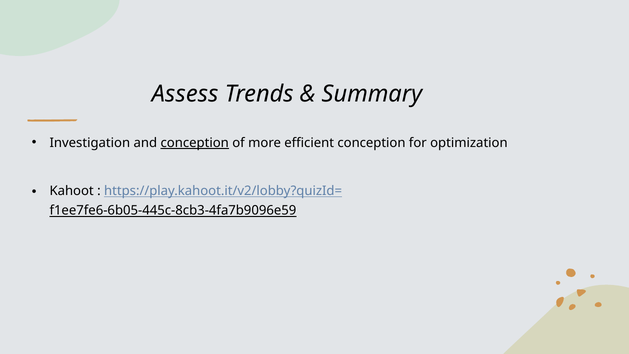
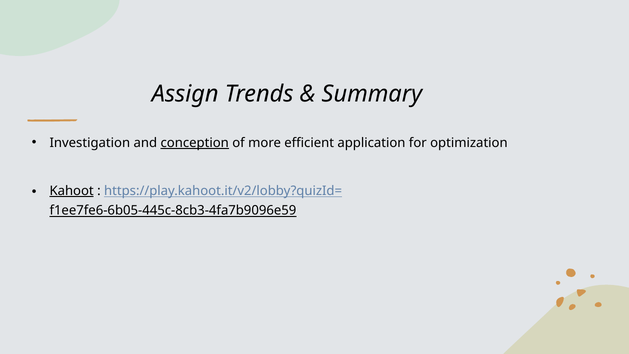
Assess: Assess -> Assign (185, 94)
efficient conception: conception -> application (371, 143)
Kahoot underline: none -> present (72, 191)
